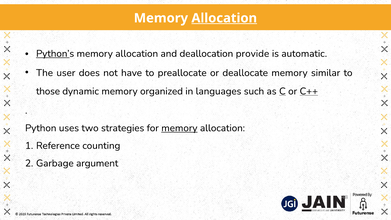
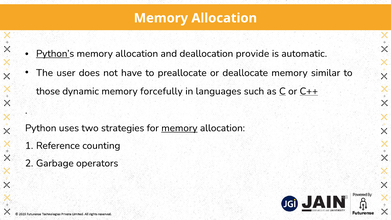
Allocation underline: present -> none (224, 18)
organized: organized -> forcefully (161, 91)
argument: argument -> operators (97, 163)
